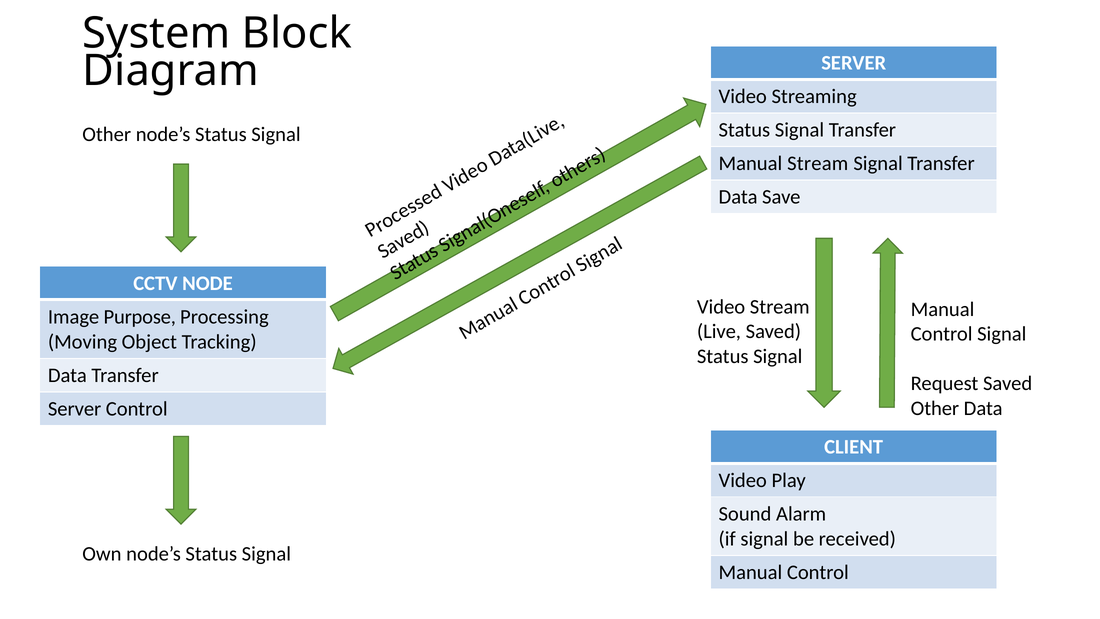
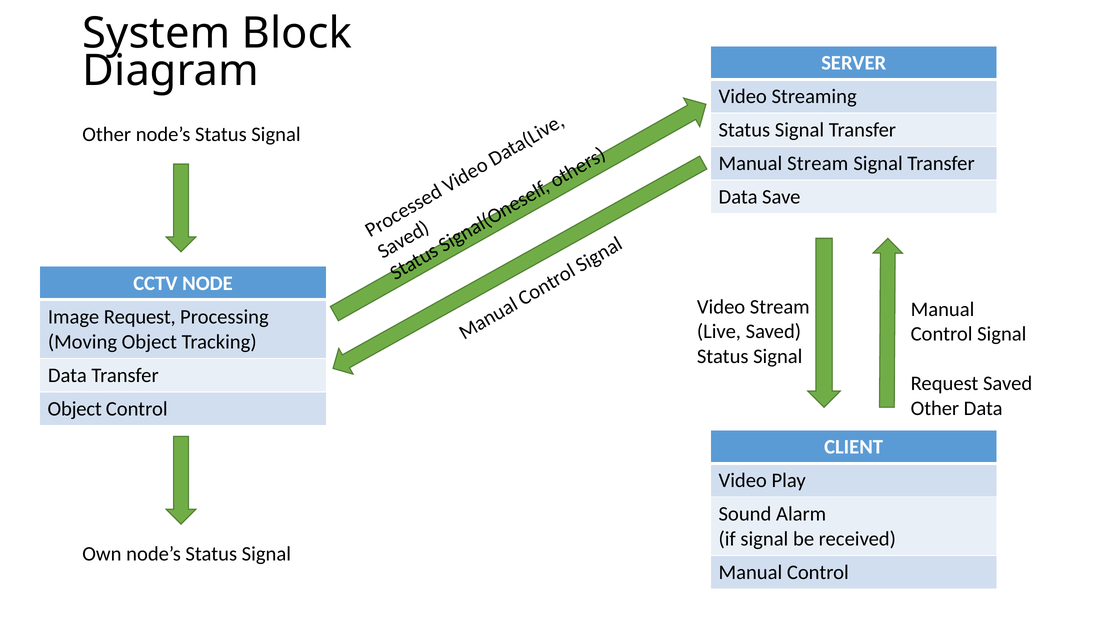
Image Purpose: Purpose -> Request (140, 317)
Server: Server -> Object (75, 409)
